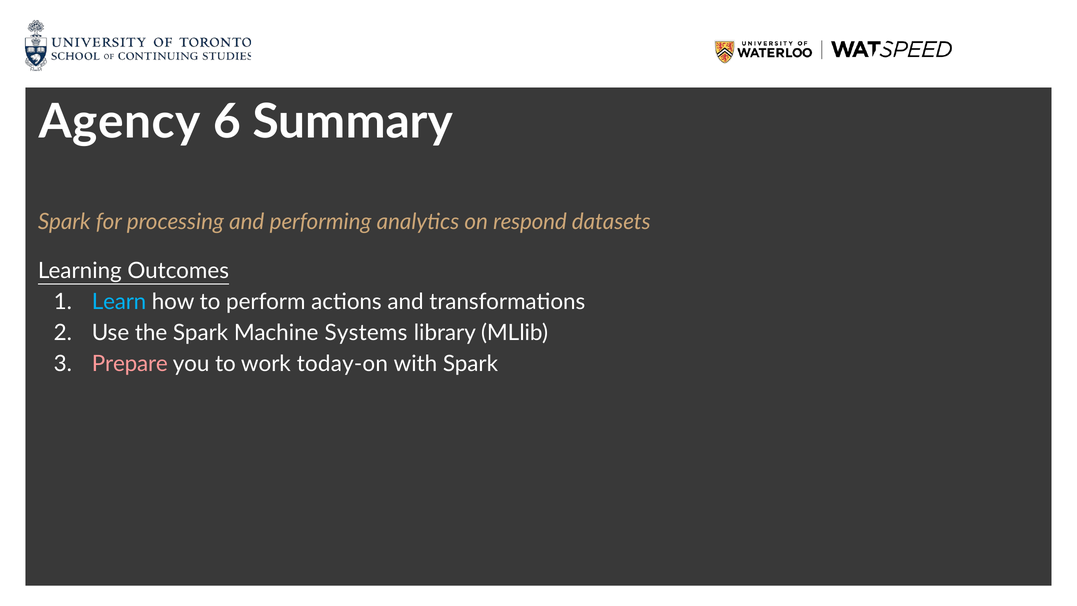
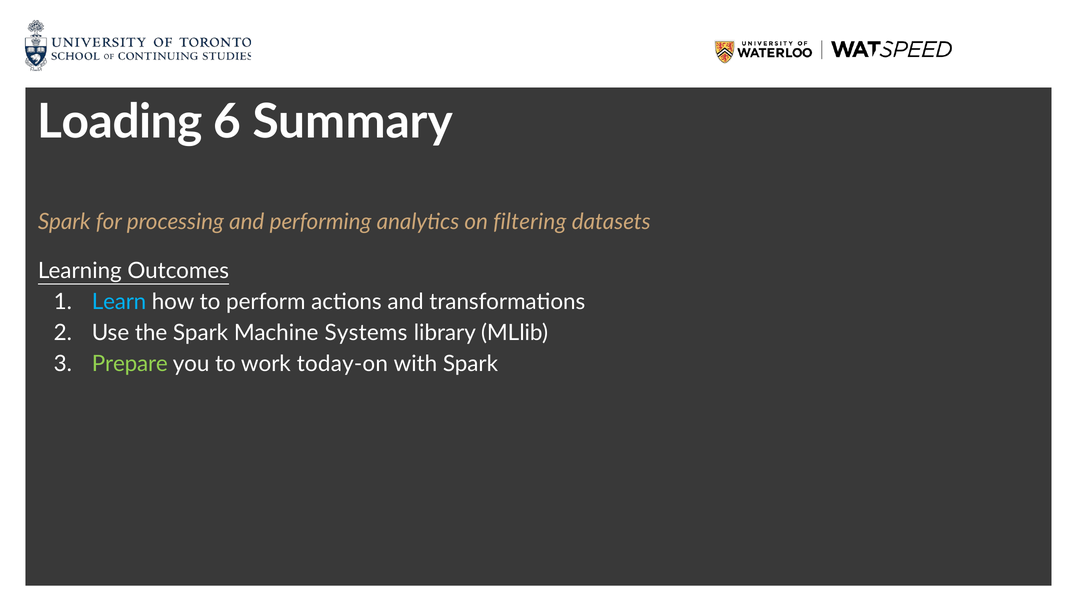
Agency: Agency -> Loading (120, 122)
respond: respond -> filtering (530, 222)
Prepare colour: pink -> light green (130, 364)
